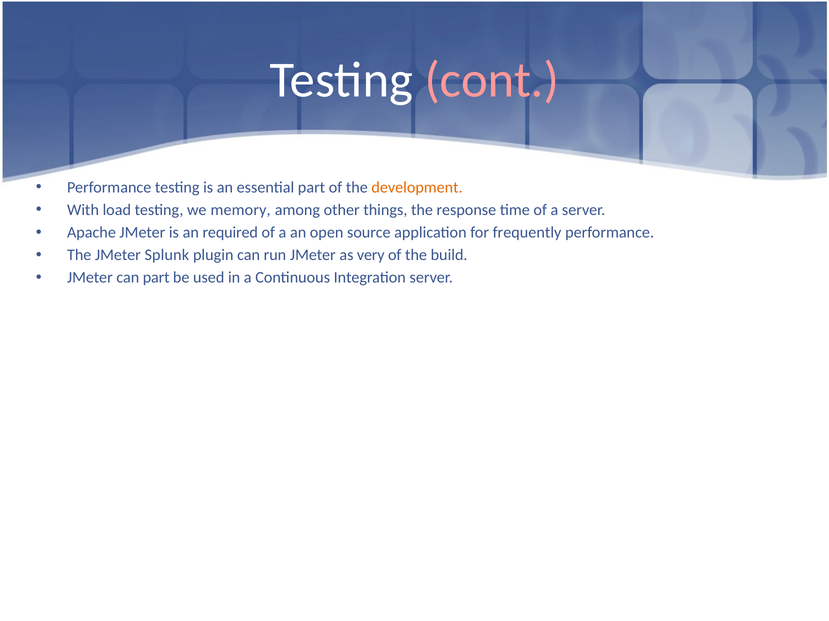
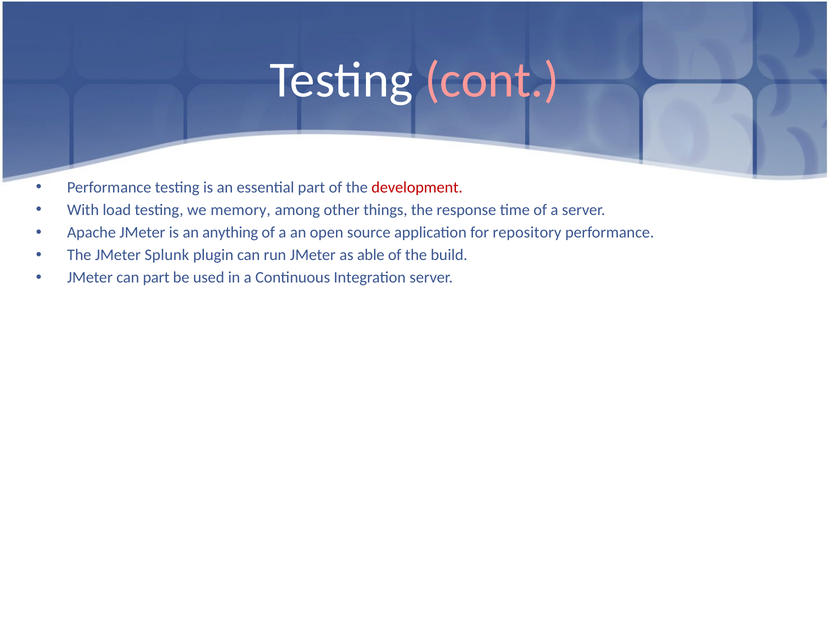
development colour: orange -> red (417, 188)
required: required -> anything (230, 233)
frequently: frequently -> repository (527, 233)
very: very -> able (371, 255)
